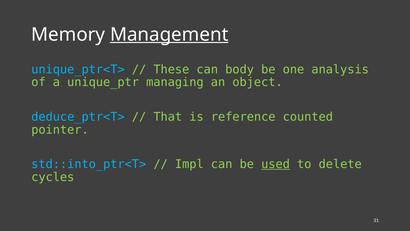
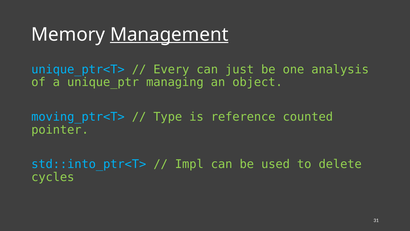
These: These -> Every (171, 69)
body: body -> just (240, 69)
deduce_ptr<T>: deduce_ptr<T> -> moving_ptr<T> (78, 117)
That: That -> Type (168, 117)
used underline: present -> none (276, 164)
